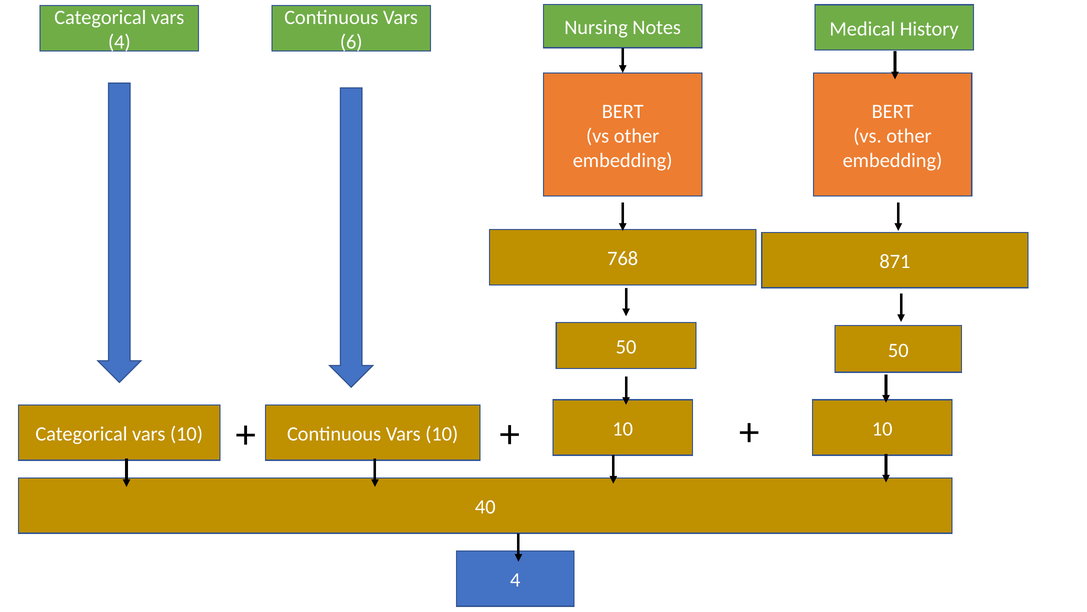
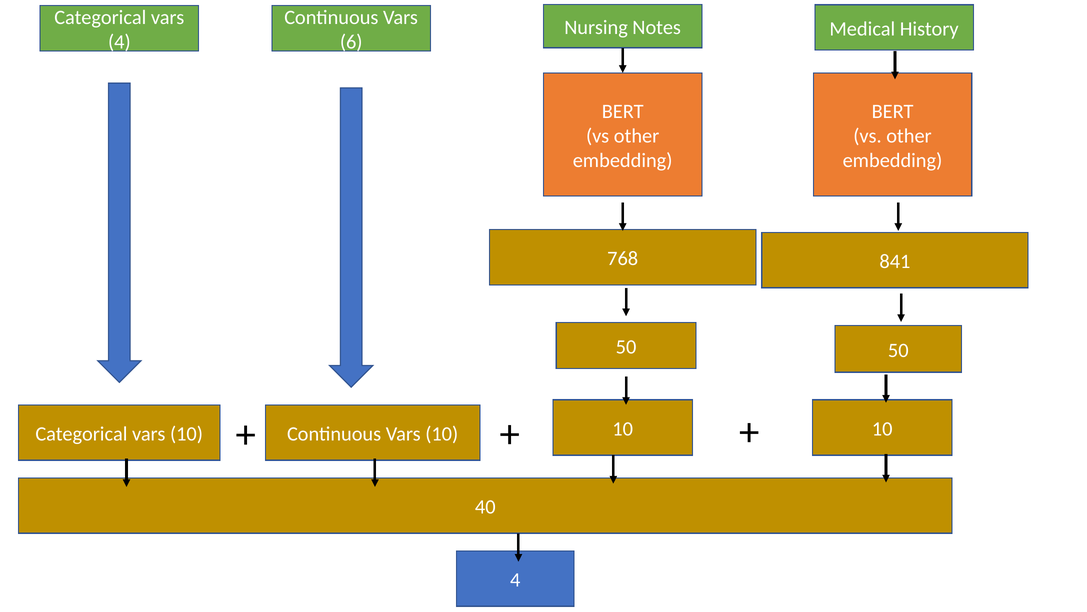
871: 871 -> 841 (895, 261)
